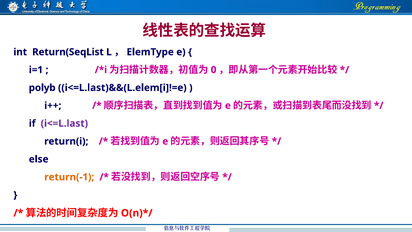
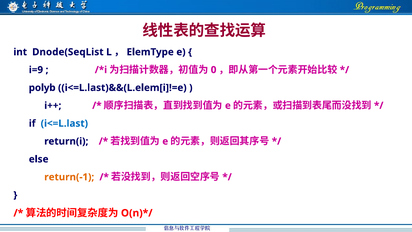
Return(SeqList: Return(SeqList -> Dnode(SeqList (68, 52)
i=1: i=1 -> i=9 (36, 70)
i<=L.last colour: purple -> blue (64, 123)
